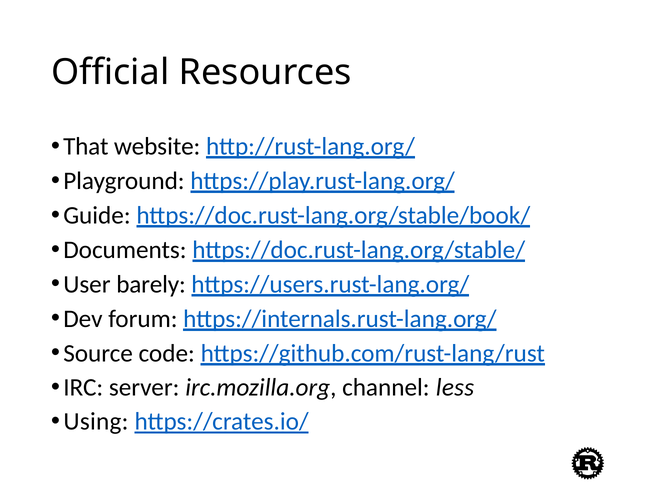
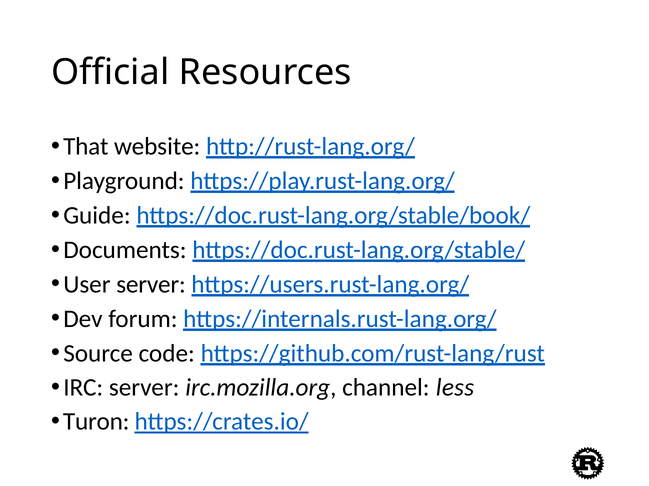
User barely: barely -> server (151, 285)
Using: Using -> Turon (96, 422)
